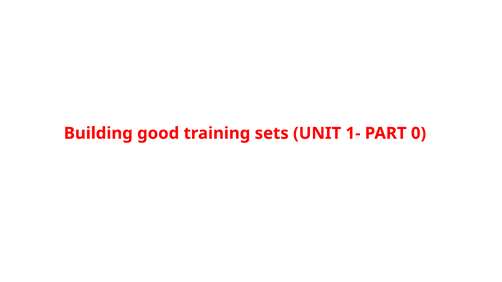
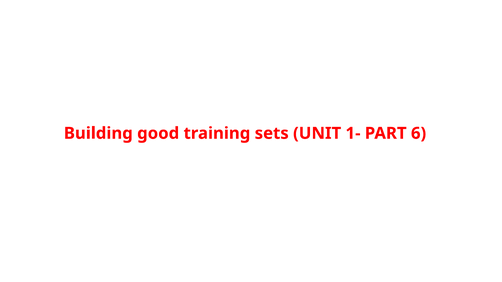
0: 0 -> 6 (419, 133)
